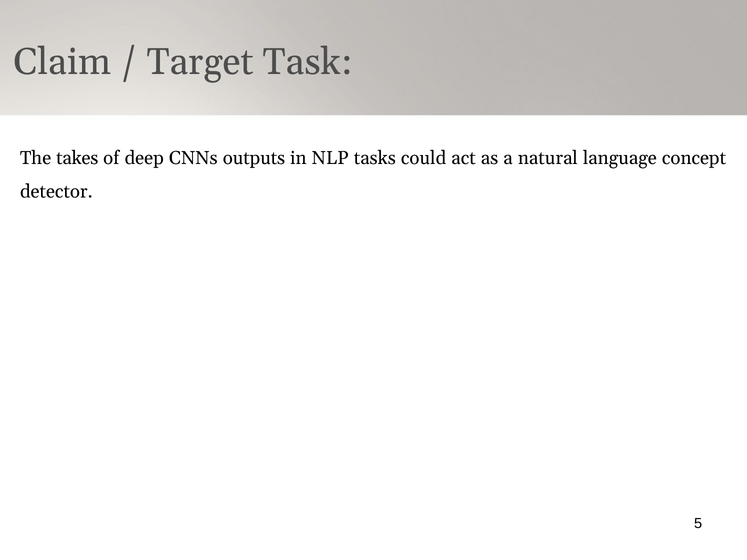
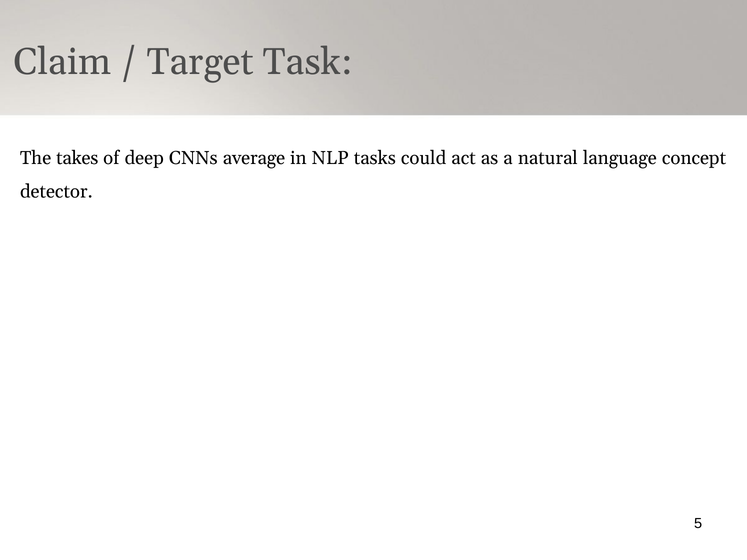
outputs: outputs -> average (254, 158)
